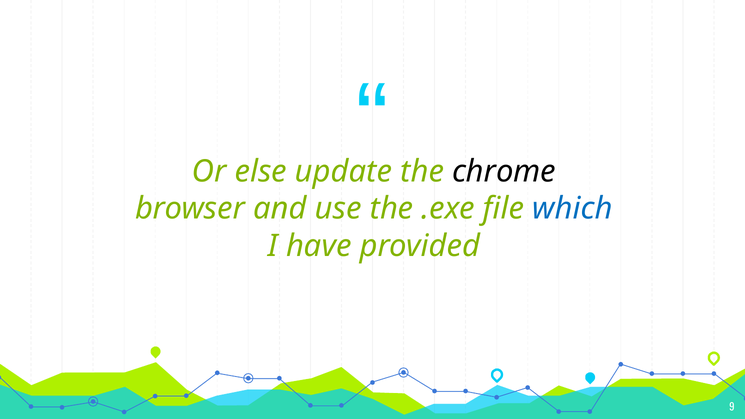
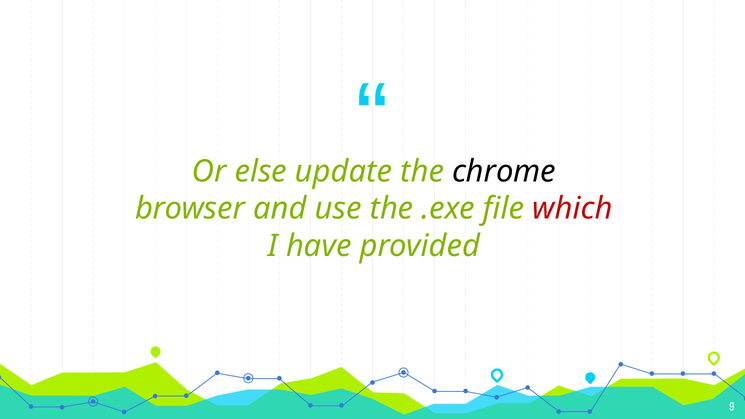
which colour: blue -> red (572, 209)
